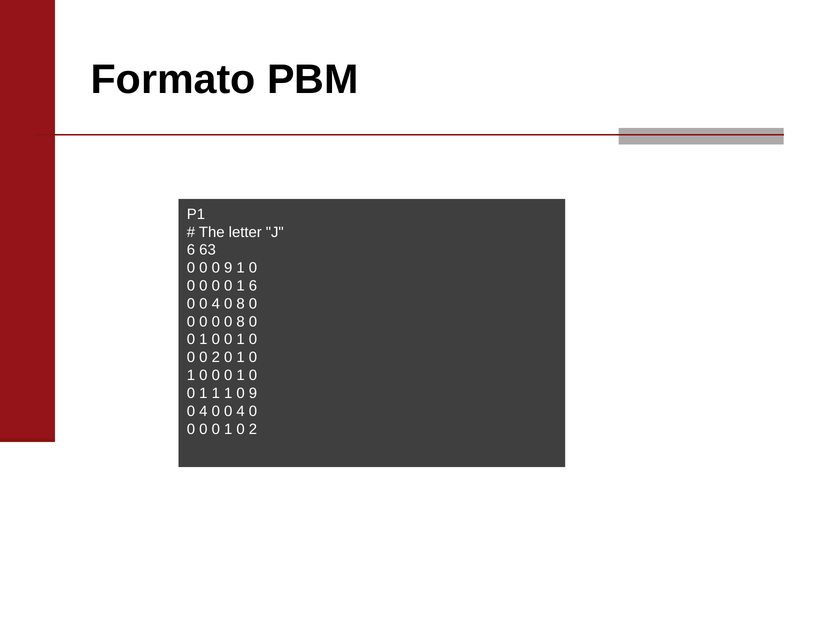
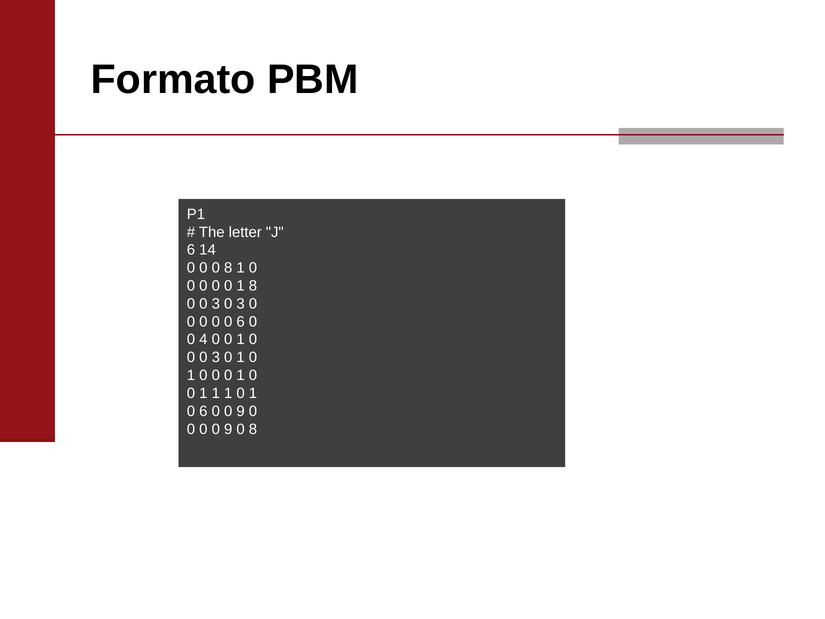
63: 63 -> 14 (208, 250)
0 0 9: 9 -> 8 (228, 268)
1 6: 6 -> 8 (253, 286)
4: 4 -> 3 (216, 304)
8: 8 -> 3 (241, 304)
0 0 8: 8 -> 6 (241, 322)
1: 1 -> 4 (203, 339)
2: 2 -> 3 (216, 357)
1 1 0 9: 9 -> 1 (253, 393)
4: 4 -> 6 (203, 411)
4: 4 -> 9 (241, 411)
1: 1 -> 9 (228, 429)
2: 2 -> 8 (253, 429)
